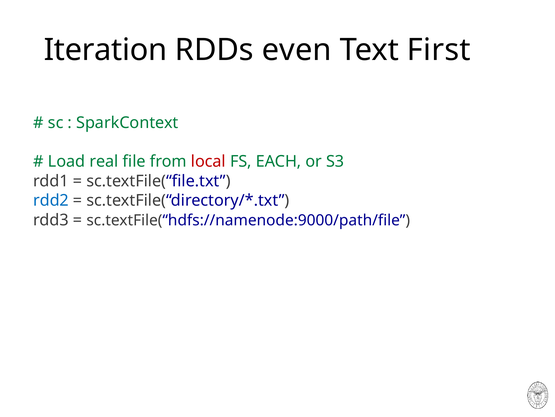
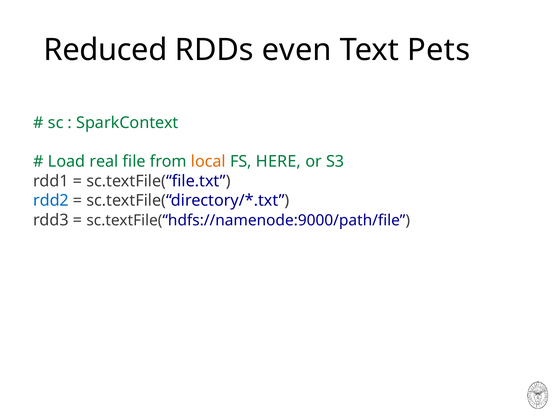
Iteration: Iteration -> Reduced (105, 50)
First: First -> Pets (439, 50)
local colour: red -> orange (208, 161)
EACH: EACH -> HERE (278, 161)
